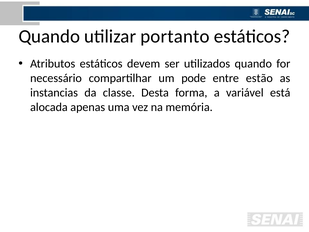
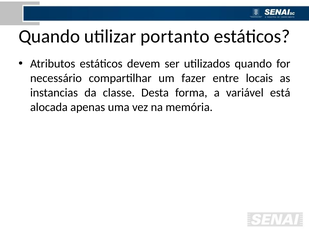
pode: pode -> fazer (194, 78)
estão: estão -> locais (259, 78)
